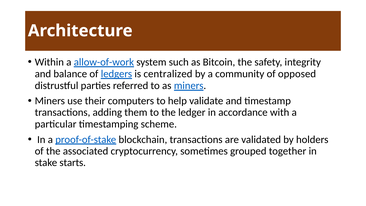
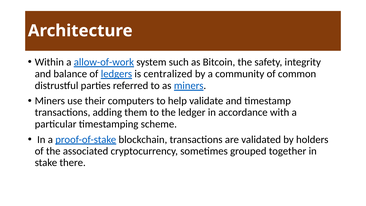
opposed: opposed -> common (297, 74)
starts: starts -> there (73, 162)
